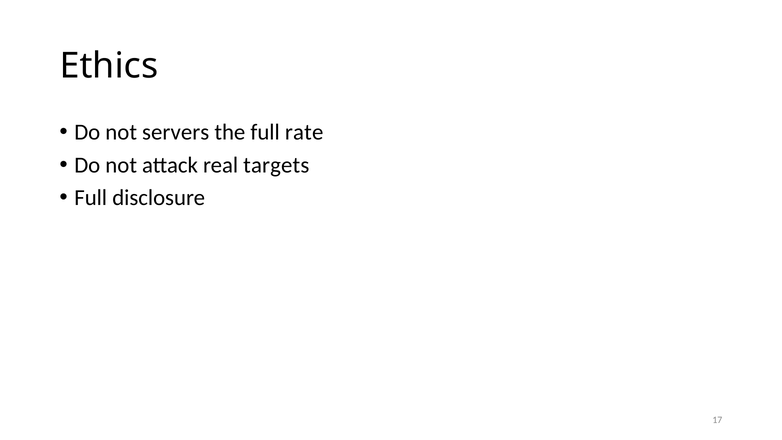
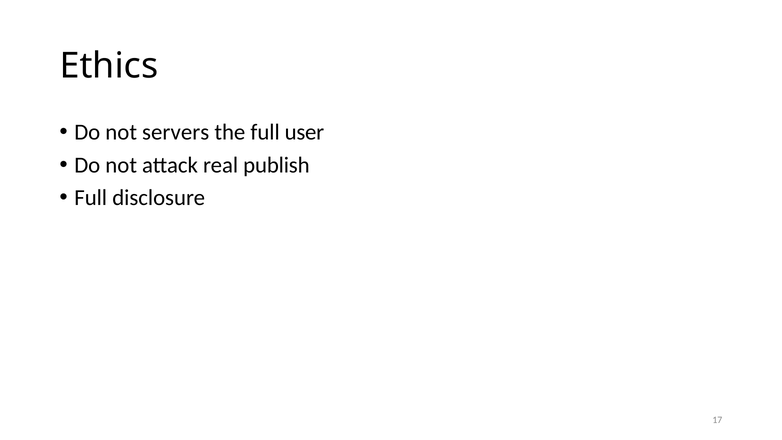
rate: rate -> user (304, 132)
targets: targets -> publish (276, 165)
